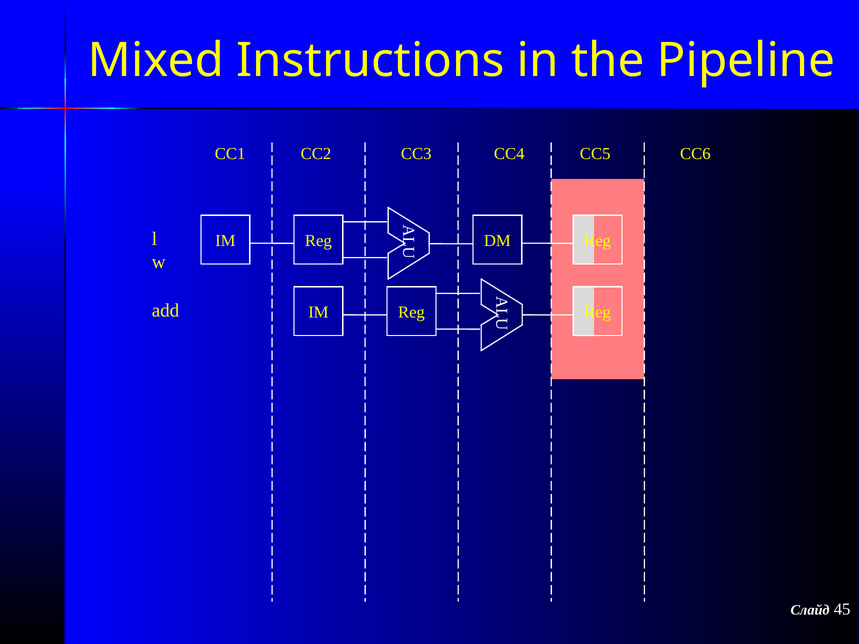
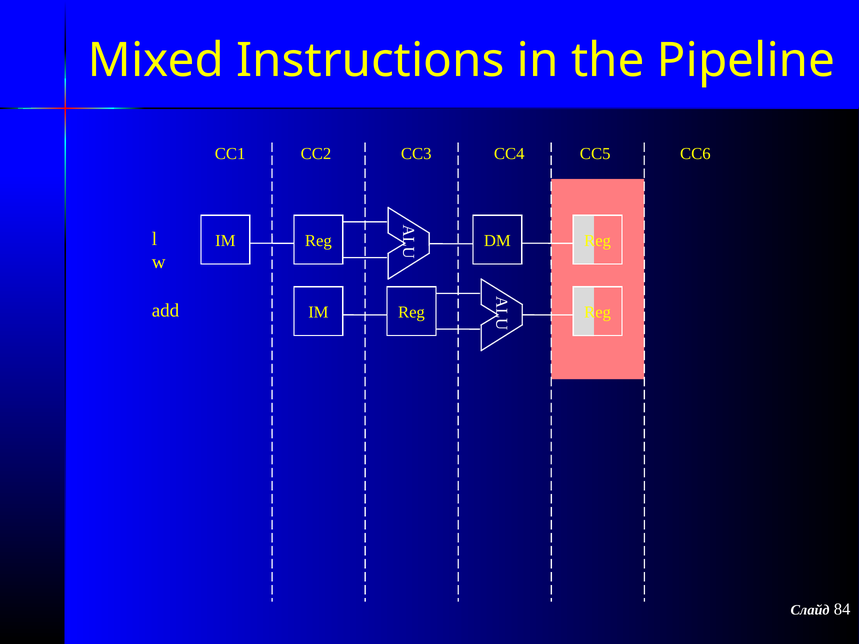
45: 45 -> 84 (842, 610)
